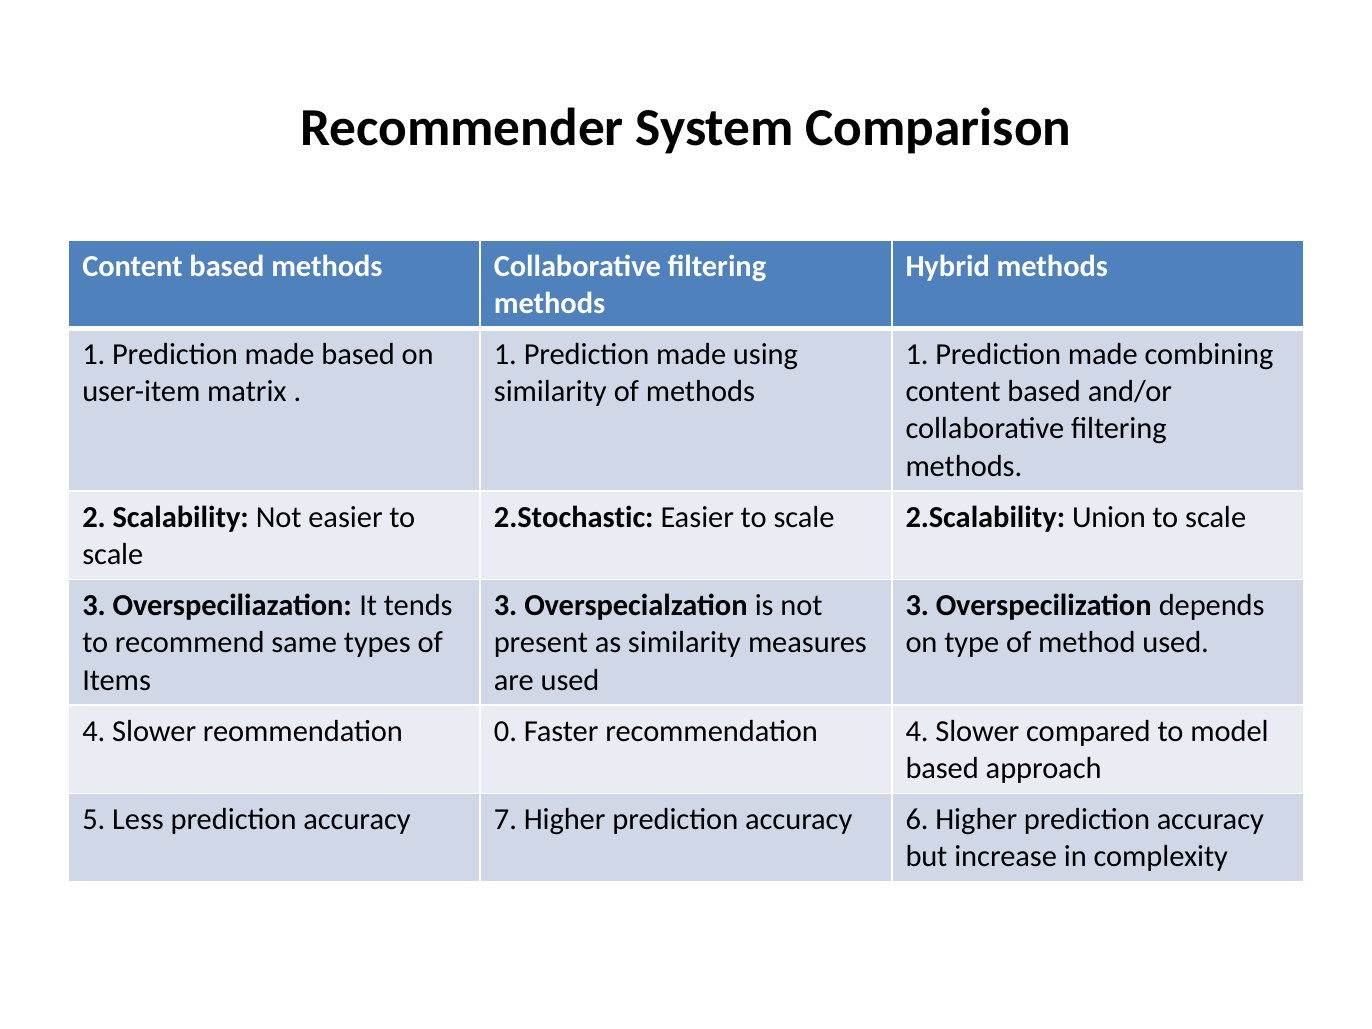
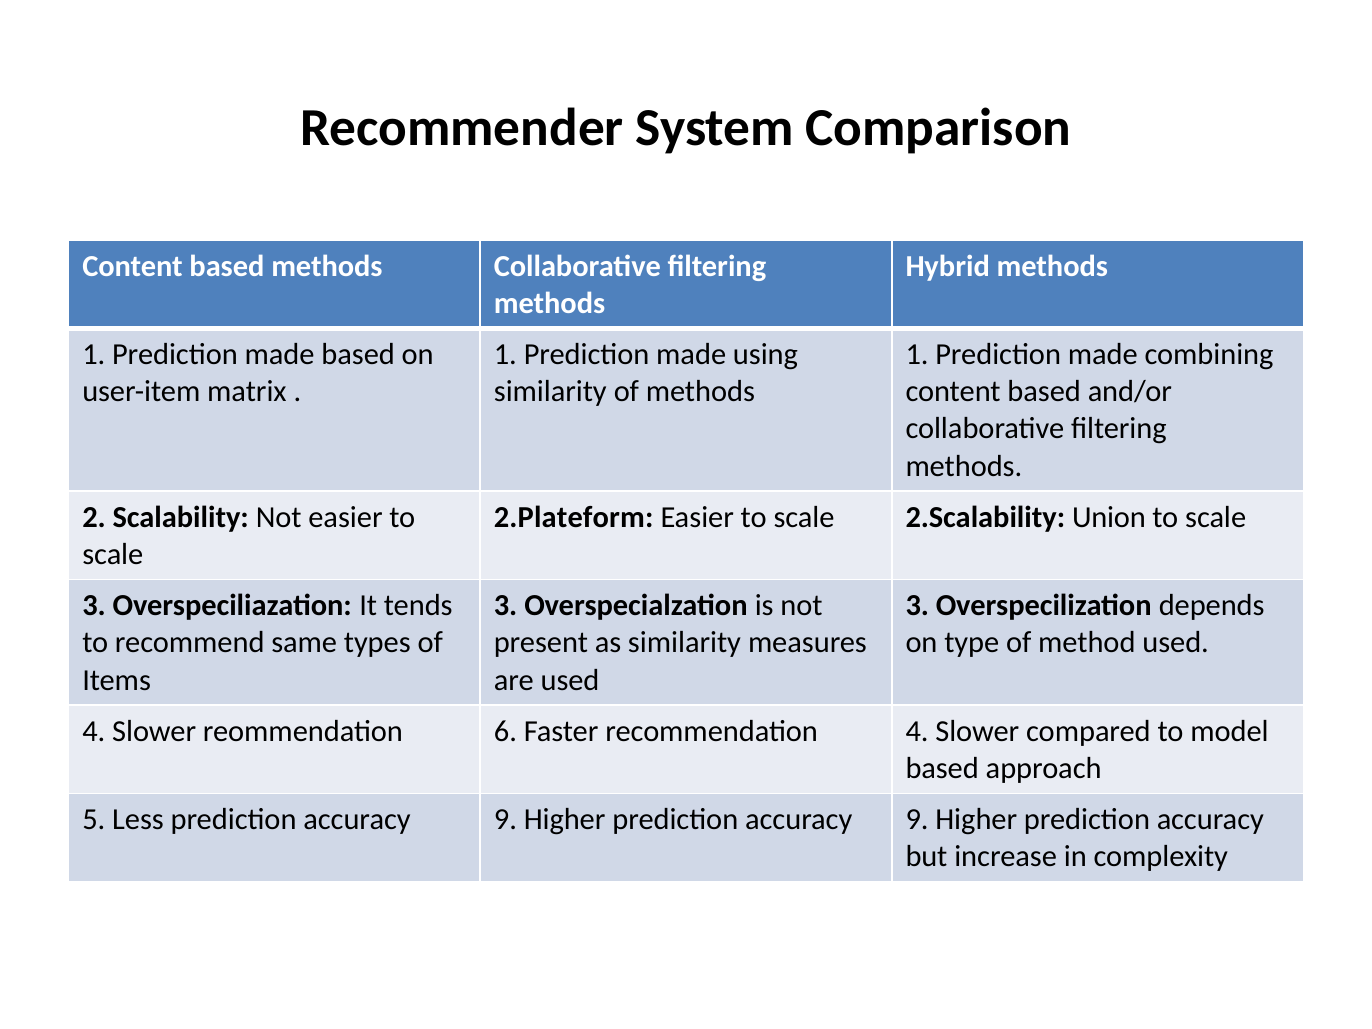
2.Stochastic: 2.Stochastic -> 2.Plateform (574, 517)
0: 0 -> 6 (505, 731)
Less prediction accuracy 7: 7 -> 9 (505, 819)
Higher prediction accuracy 6: 6 -> 9 (917, 819)
